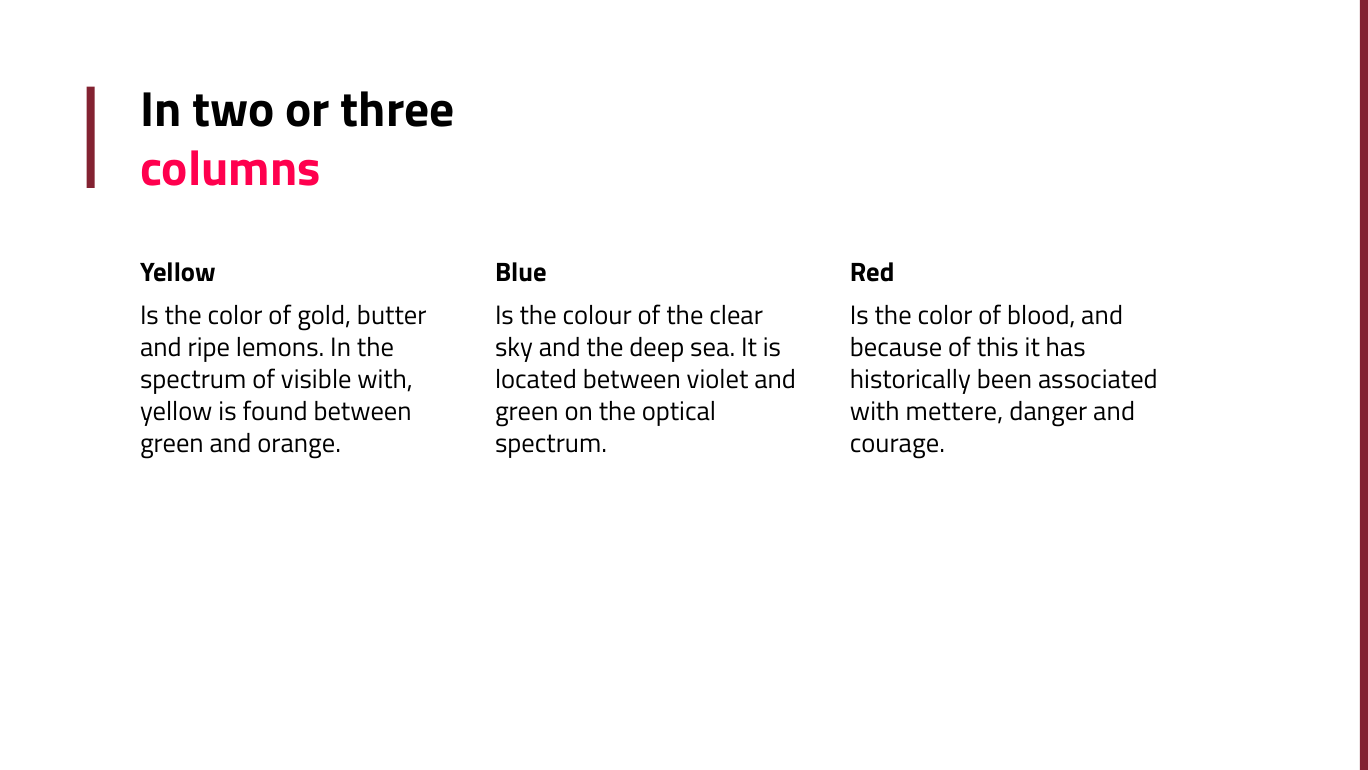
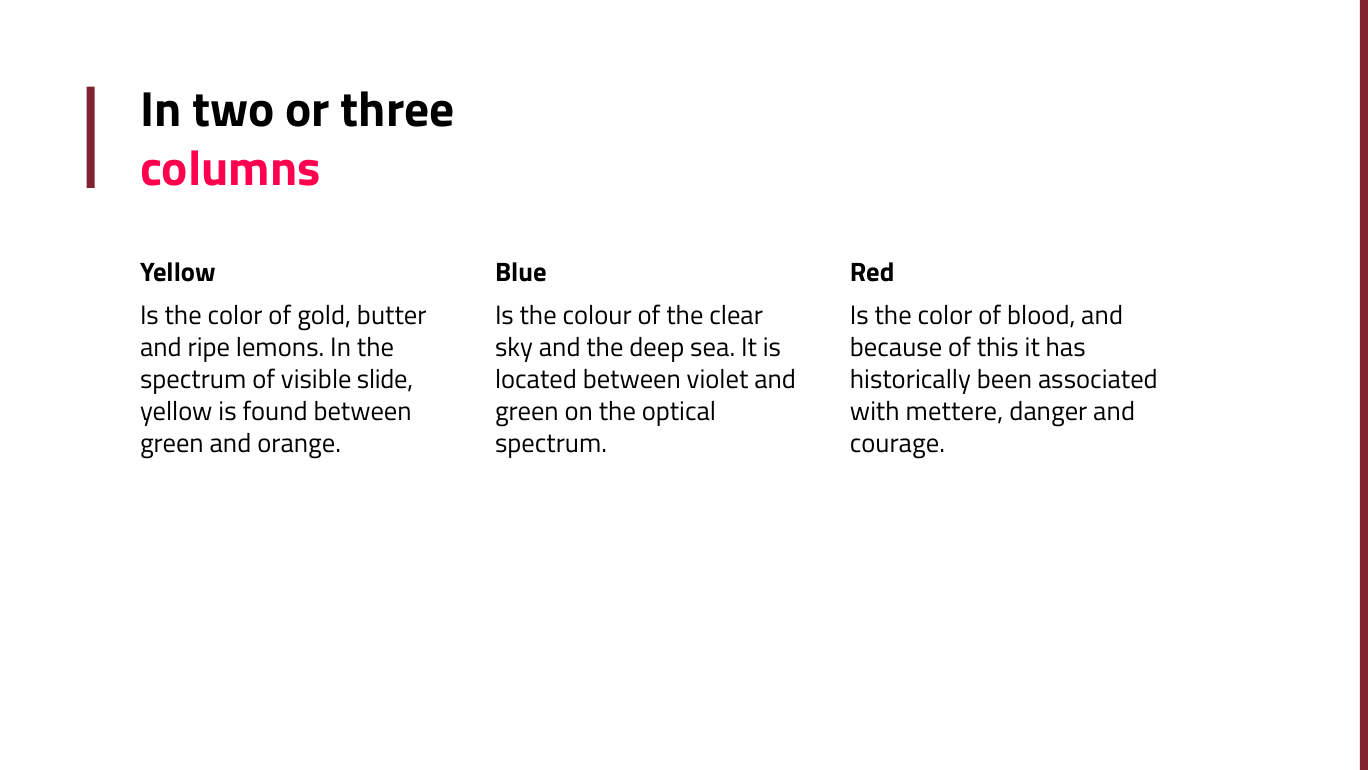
visible with: with -> slide (385, 380)
